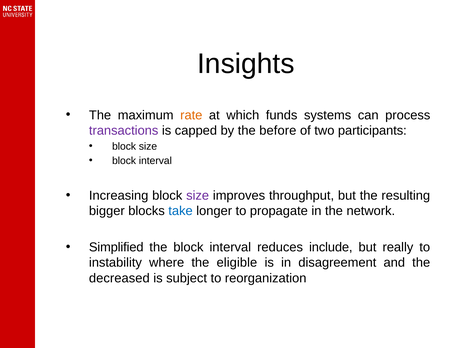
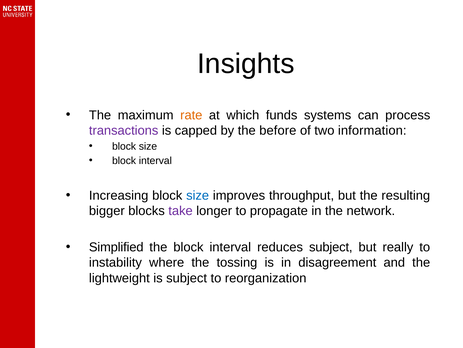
participants: participants -> information (372, 130)
size colour: purple -> blue (198, 195)
take colour: blue -> purple (181, 211)
reduces include: include -> subject (331, 247)
eligible: eligible -> tossing (237, 262)
decreased: decreased -> lightweight (119, 278)
